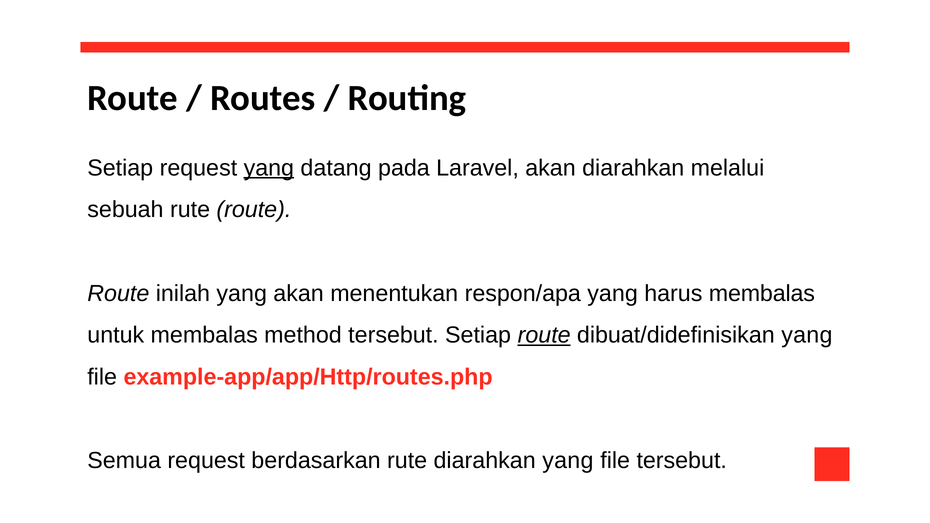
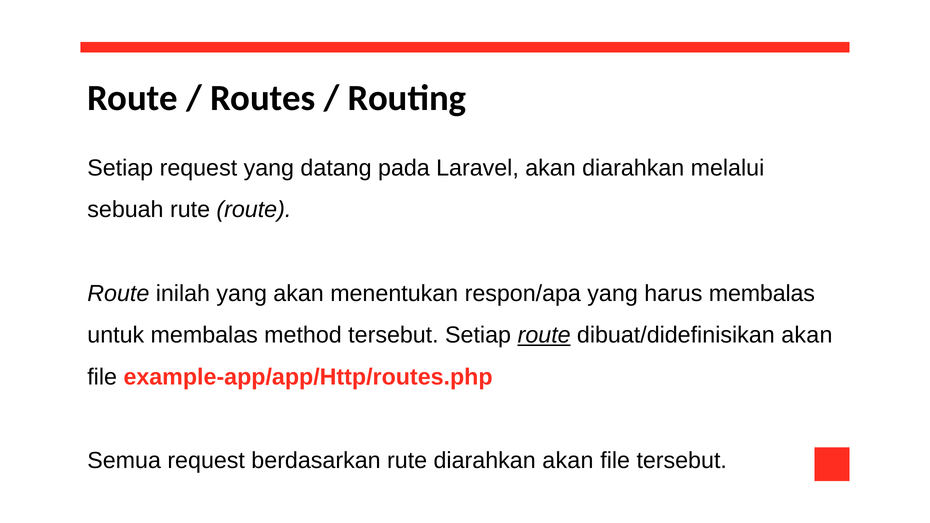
yang underline: present -> none (269, 168)
dibuat/didefinisikan yang: yang -> akan (807, 335)
diarahkan yang: yang -> akan (568, 461)
